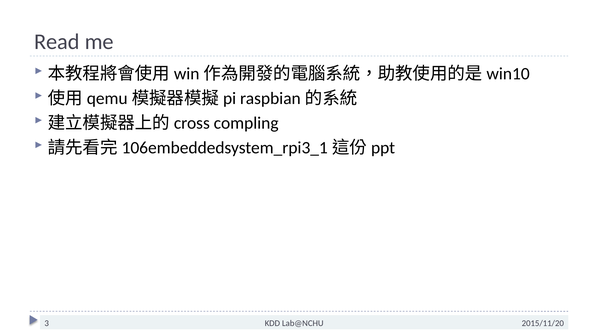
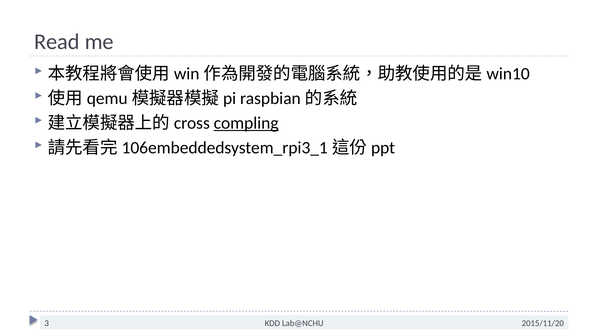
compling underline: none -> present (246, 123)
